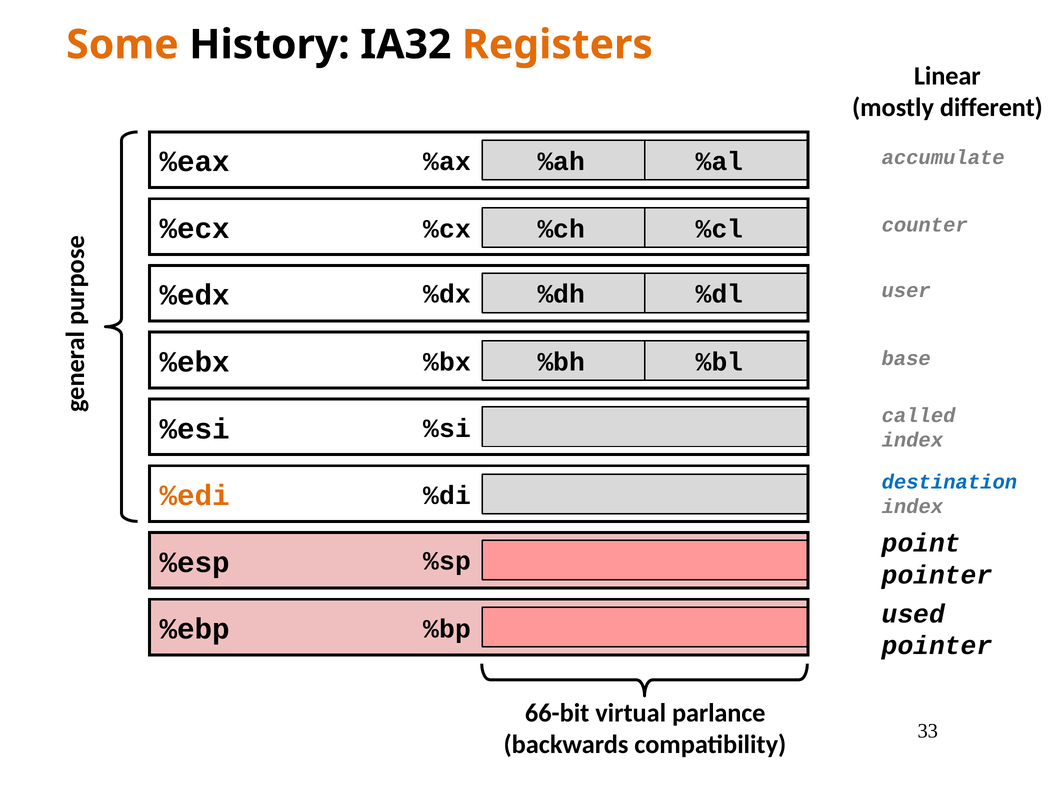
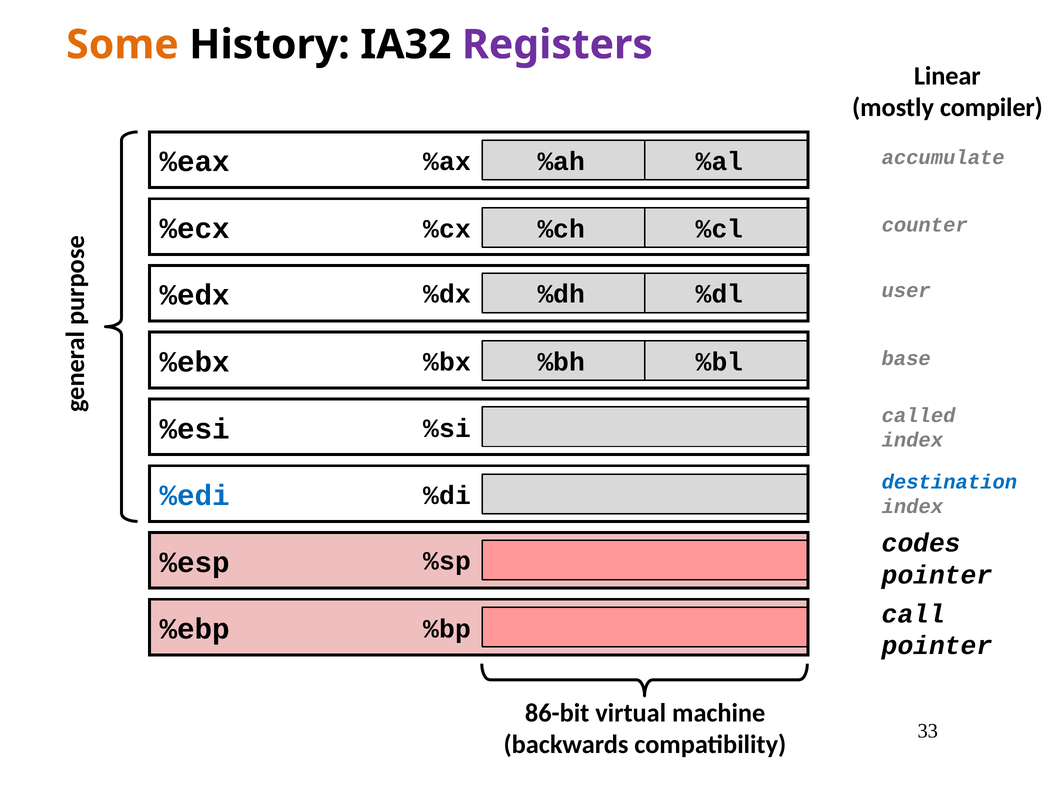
Registers colour: orange -> purple (557, 45)
different: different -> compiler (991, 107)
%edi colour: orange -> blue (195, 495)
point: point -> codes (921, 543)
used: used -> call (913, 613)
66-bit: 66-bit -> 86-bit (557, 712)
parlance: parlance -> machine (719, 712)
